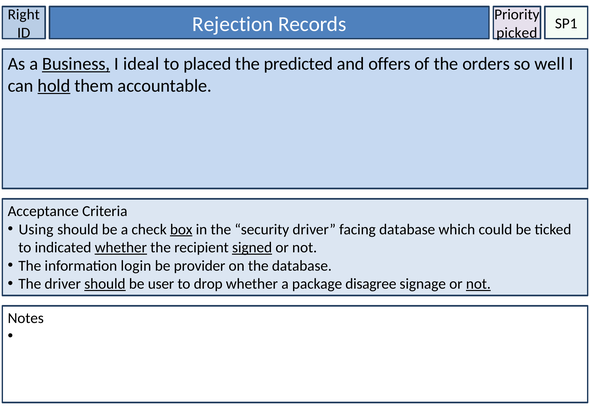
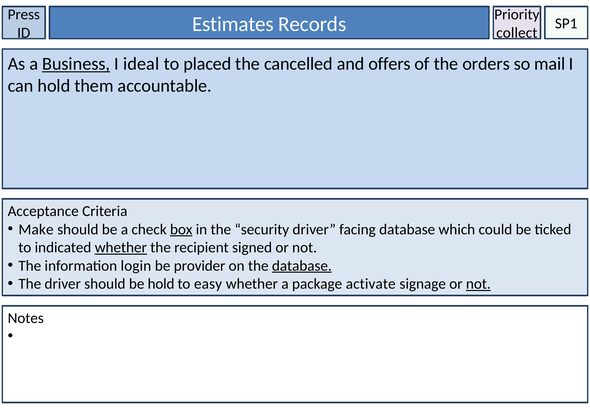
Right: Right -> Press (24, 15)
Rejection: Rejection -> Estimates (233, 24)
picked: picked -> collect (517, 33)
predicted: predicted -> cancelled (298, 64)
well: well -> mail (550, 64)
hold underline: present -> none (54, 86)
Using: Using -> Make (36, 229)
signed underline: present -> none (252, 247)
database underline: none -> present (302, 265)
should underline: present -> none (105, 284)
be user: user -> hold (161, 284)
drop: drop -> easy (208, 284)
disagree: disagree -> activate (371, 284)
